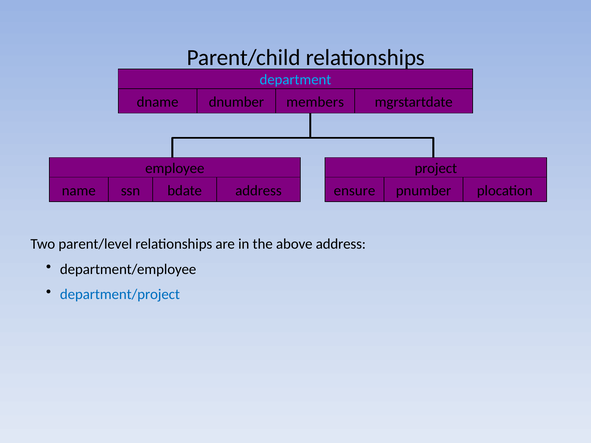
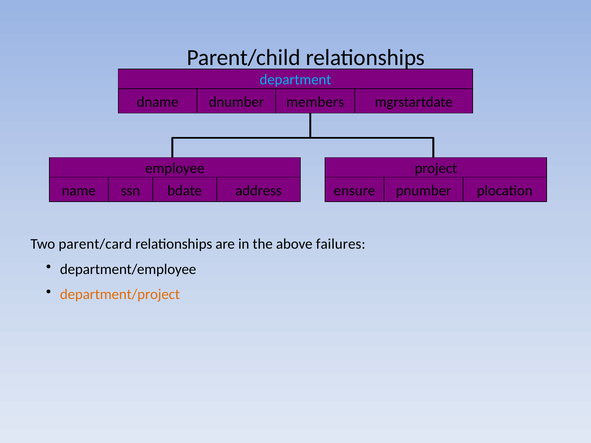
parent/level: parent/level -> parent/card (95, 244)
above address: address -> failures (341, 244)
department/project colour: blue -> orange (120, 295)
